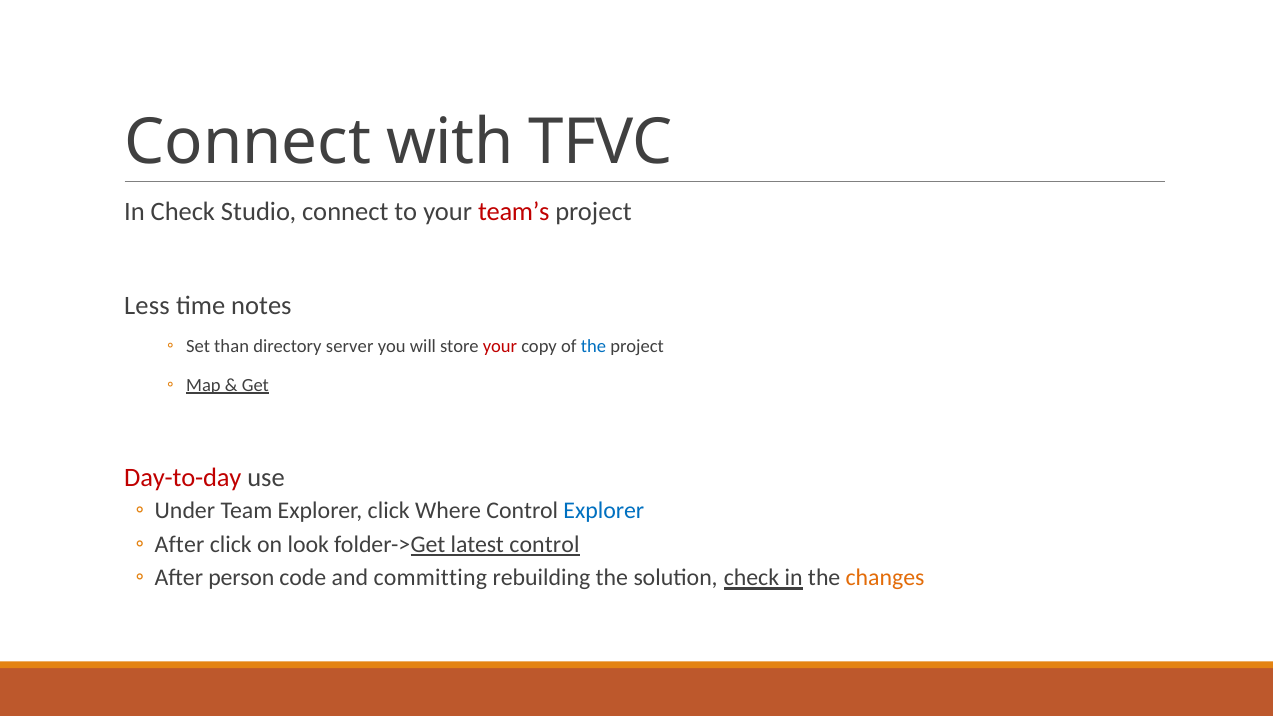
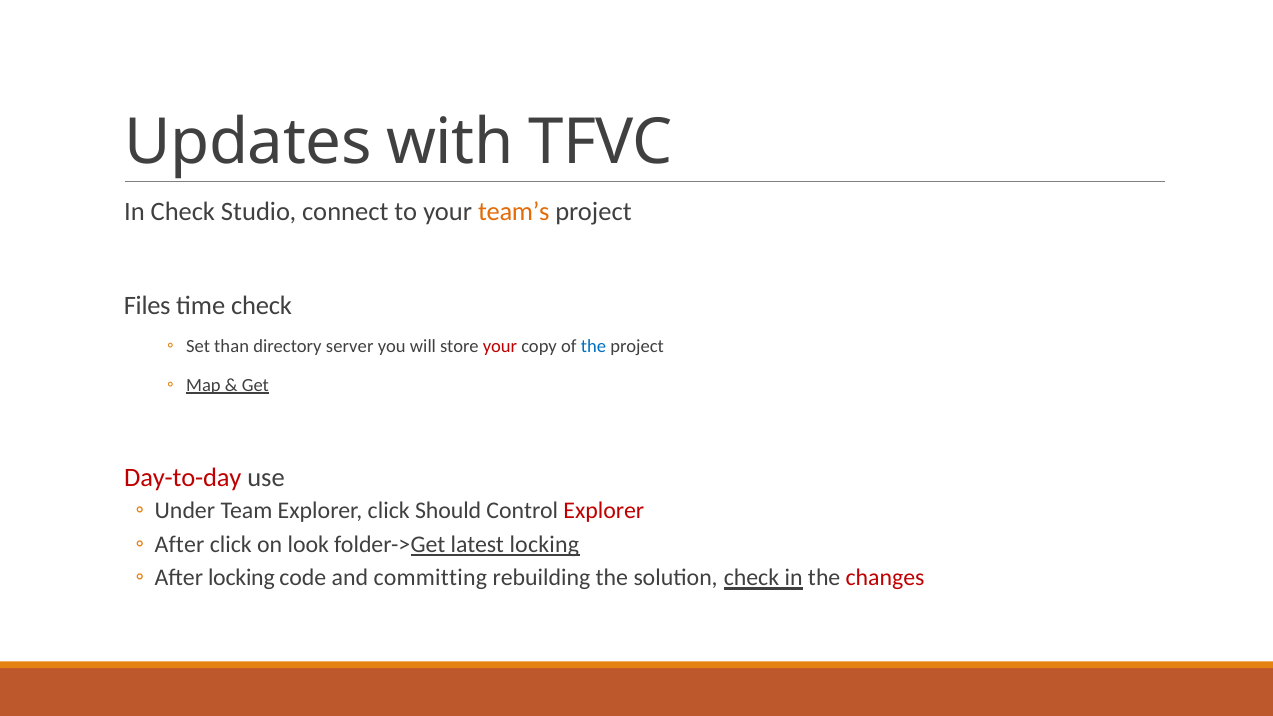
Connect: Connect -> Updates (248, 143)
team’s colour: red -> orange (514, 212)
Less: Less -> Files (147, 306)
time notes: notes -> check (262, 306)
Where: Where -> Should (448, 511)
Explorer colour: blue -> red (604, 511)
latest control: control -> locking (544, 544)
After person: person -> locking (241, 578)
changes colour: orange -> red (885, 578)
